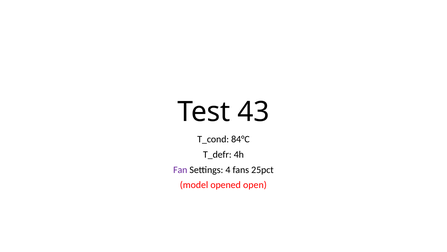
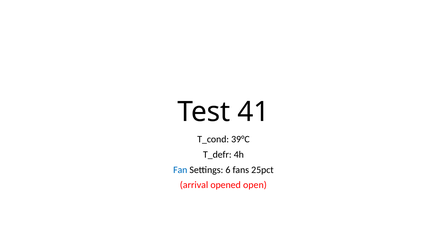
43: 43 -> 41 (254, 112)
84°C: 84°C -> 39°C (240, 139)
Fan colour: purple -> blue (180, 169)
4: 4 -> 6 (228, 169)
model: model -> arrival (194, 185)
